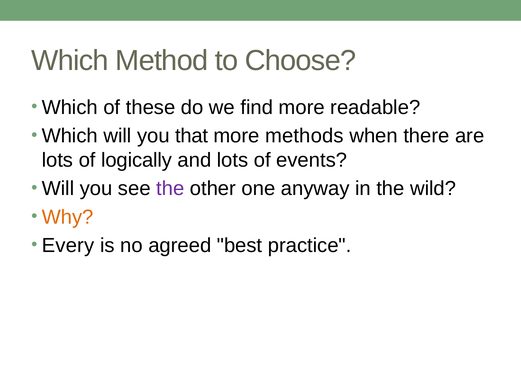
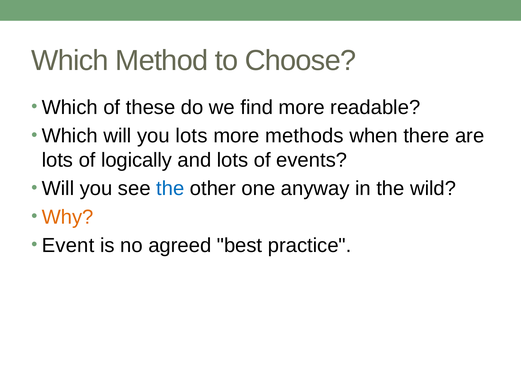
you that: that -> lots (191, 136)
the colour: purple -> blue (170, 188)
Every: Every -> Event (68, 245)
